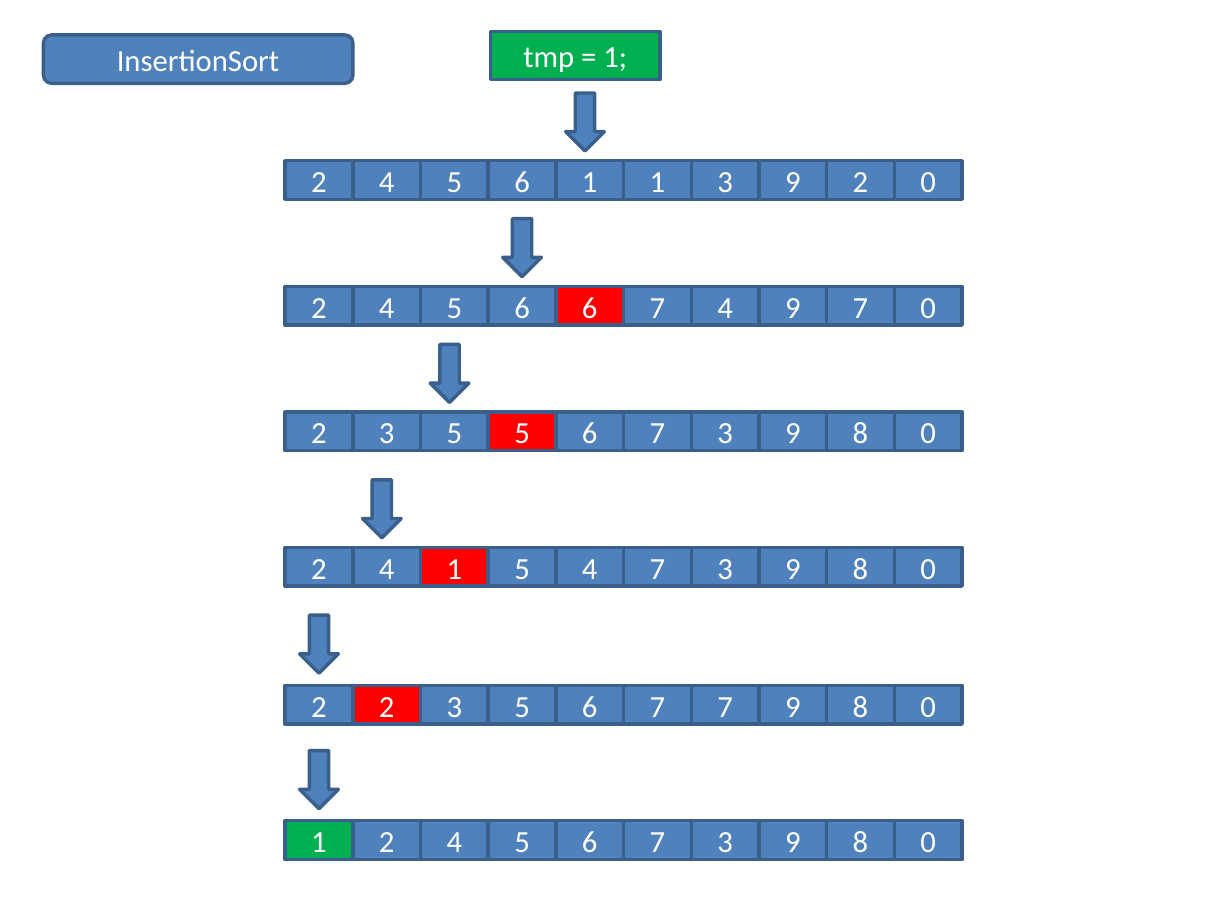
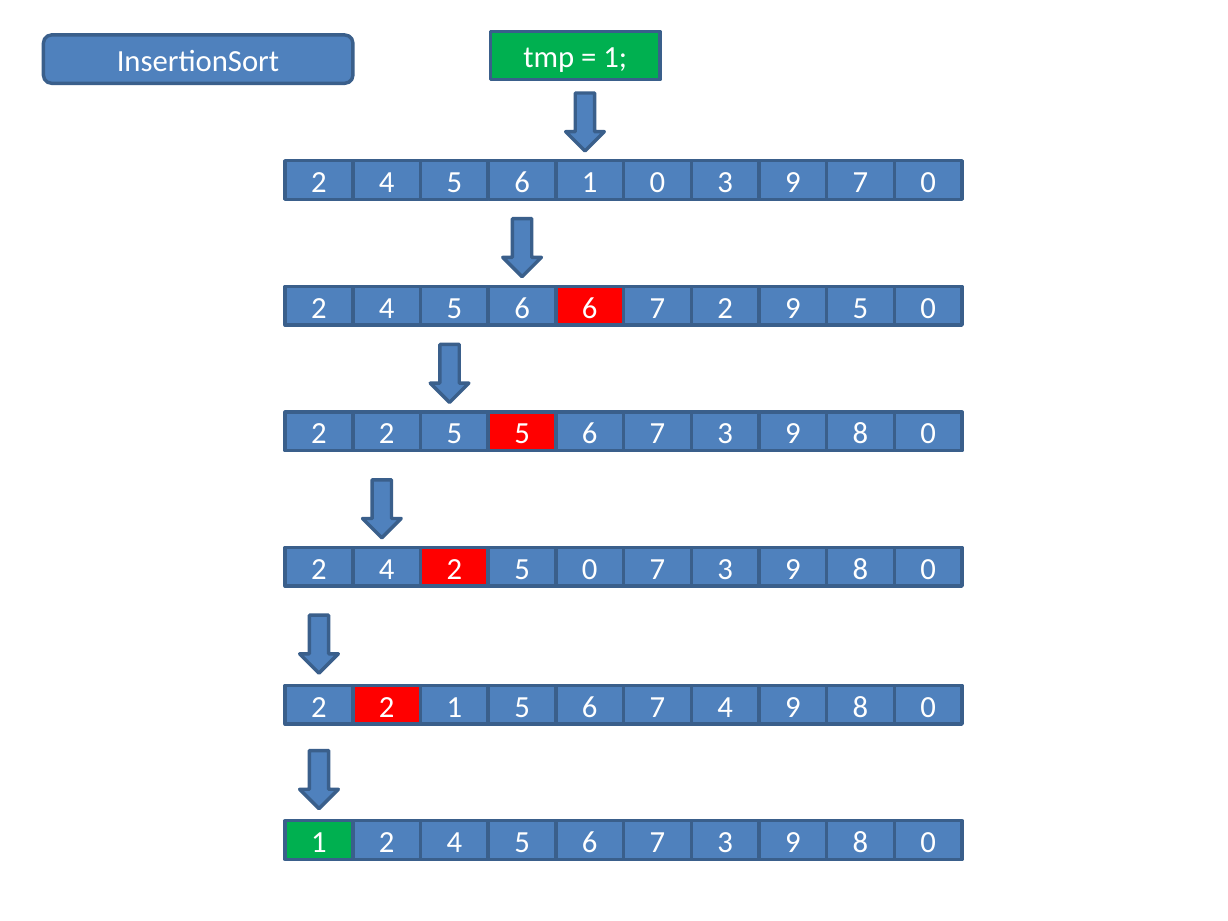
1 1: 1 -> 0 (657, 182)
9 2: 2 -> 7 (860, 182)
7 4: 4 -> 2 (725, 308)
9 7: 7 -> 5 (860, 308)
3: 3 -> 2 (387, 434)
4 1: 1 -> 2 (454, 569)
4: 4 -> 0 (590, 569)
2 2 3: 3 -> 1 (454, 707)
7 7: 7 -> 4 (725, 707)
